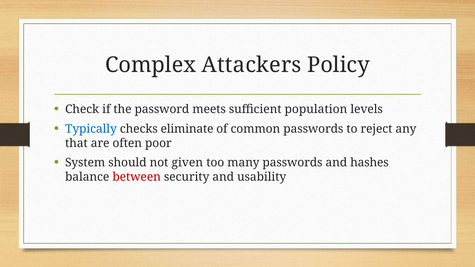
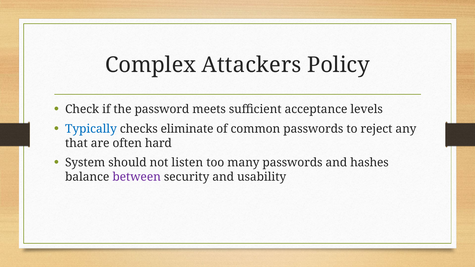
population: population -> acceptance (316, 109)
poor: poor -> hard (158, 143)
given: given -> listen (187, 163)
between colour: red -> purple (137, 177)
